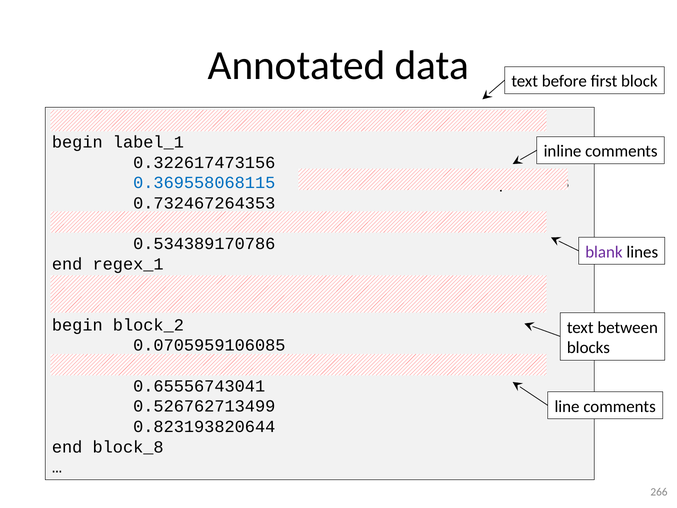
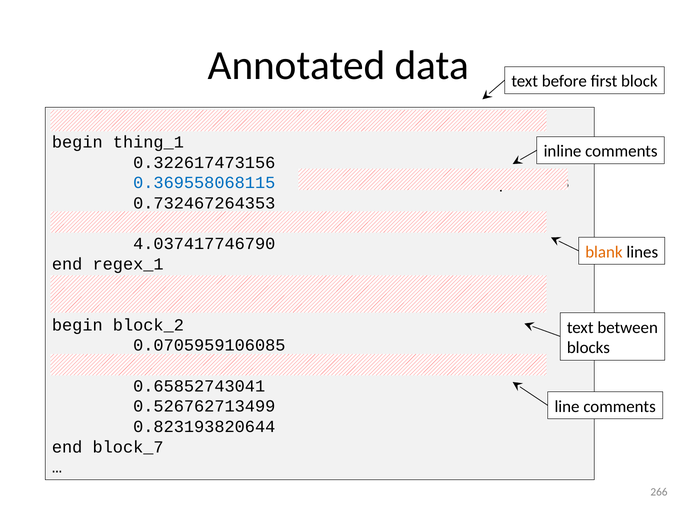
label_1: label_1 -> thing_1 (148, 142)
0.534389170786: 0.534389170786 -> 4.037417746790 (204, 244)
blank colour: purple -> orange (604, 252)
0.65556743041: 0.65556743041 -> 0.65852743041 (199, 386)
block_8: block_8 -> block_7 (128, 447)
